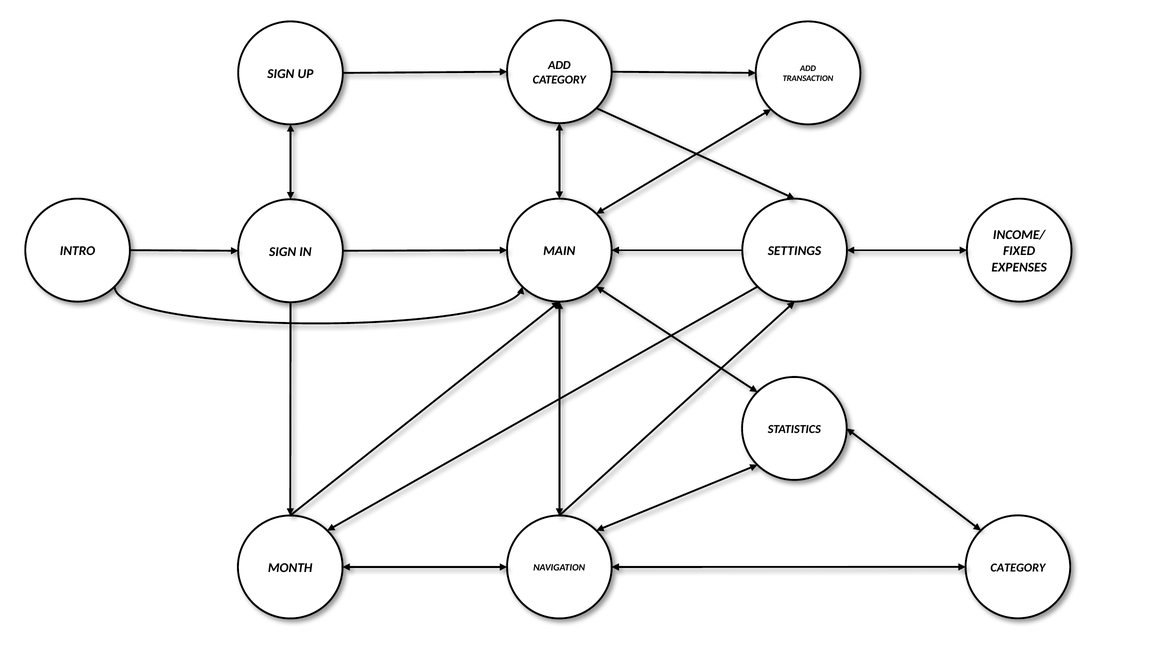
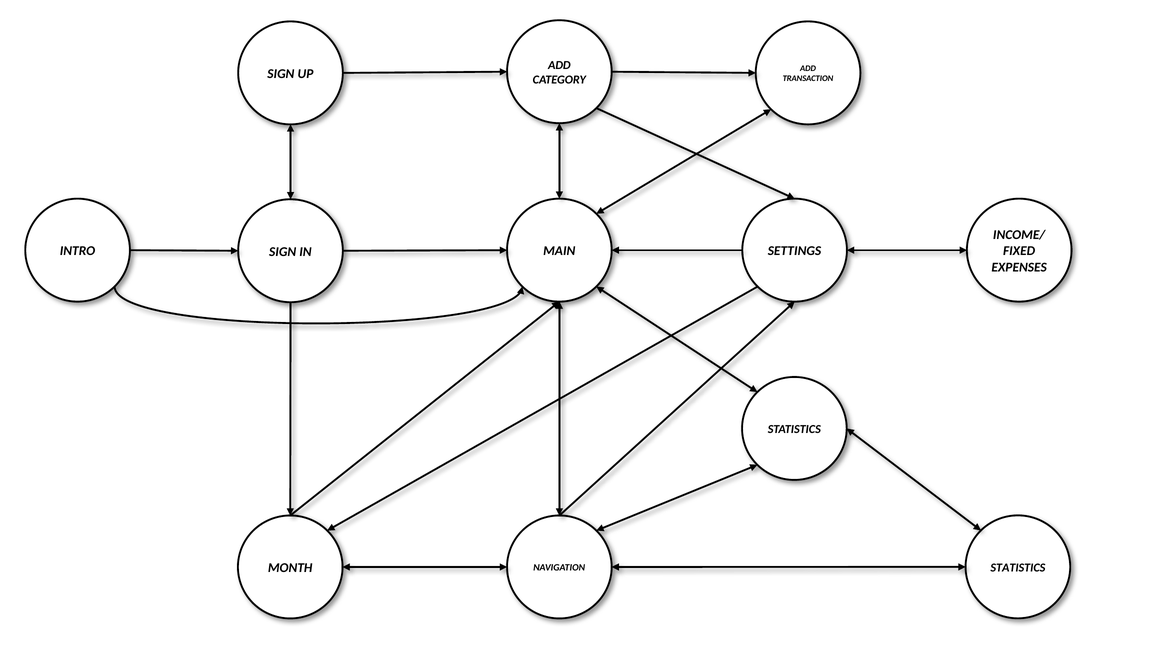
NAVIGATION CATEGORY: CATEGORY -> STATISTICS (1018, 568)
